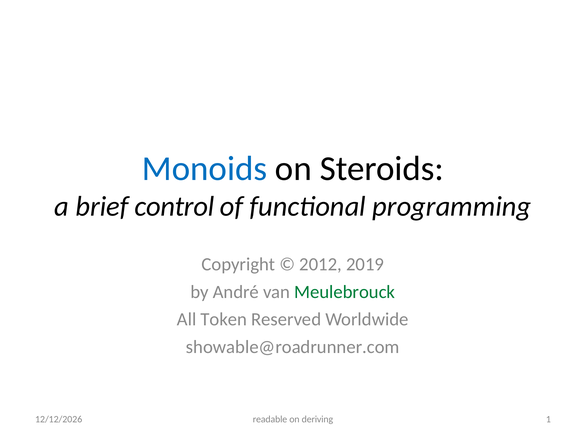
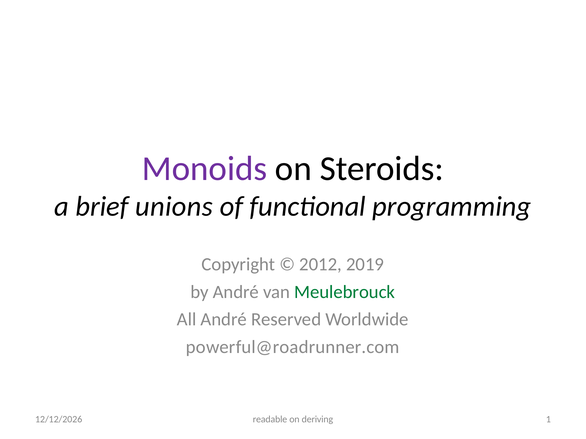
Monoids colour: blue -> purple (205, 169)
control: control -> unions (174, 207)
All Token: Token -> André (224, 320)
showable@roadrunner.com: showable@roadrunner.com -> powerful@roadrunner.com (293, 348)
